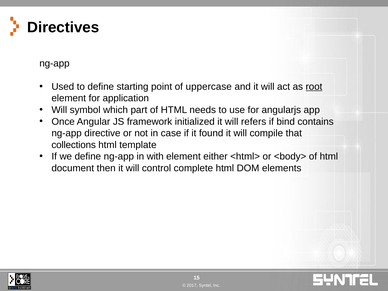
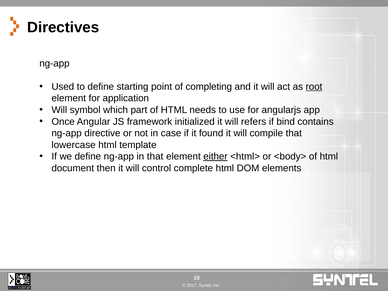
uppercase: uppercase -> completing (209, 87)
collections: collections -> lowercase (74, 145)
in with: with -> that (155, 156)
either underline: none -> present (215, 156)
